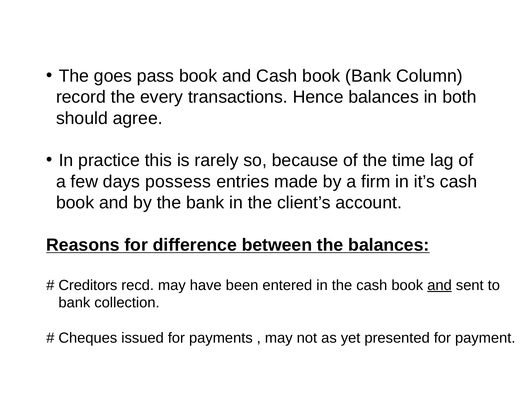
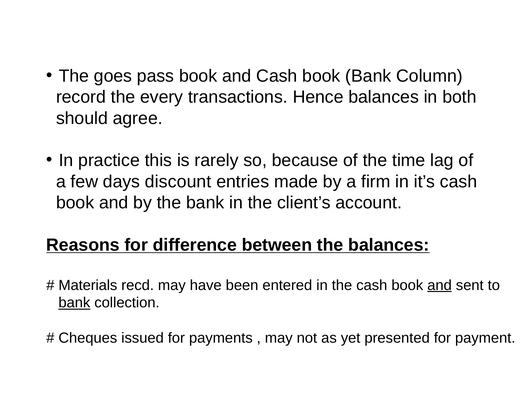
possess: possess -> discount (178, 182)
Creditors: Creditors -> Materials (88, 285)
bank underline: none -> present (74, 303)
